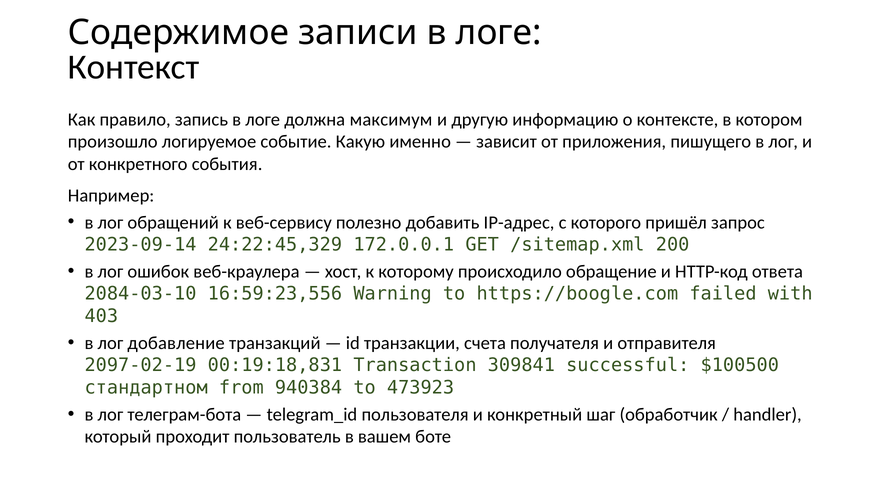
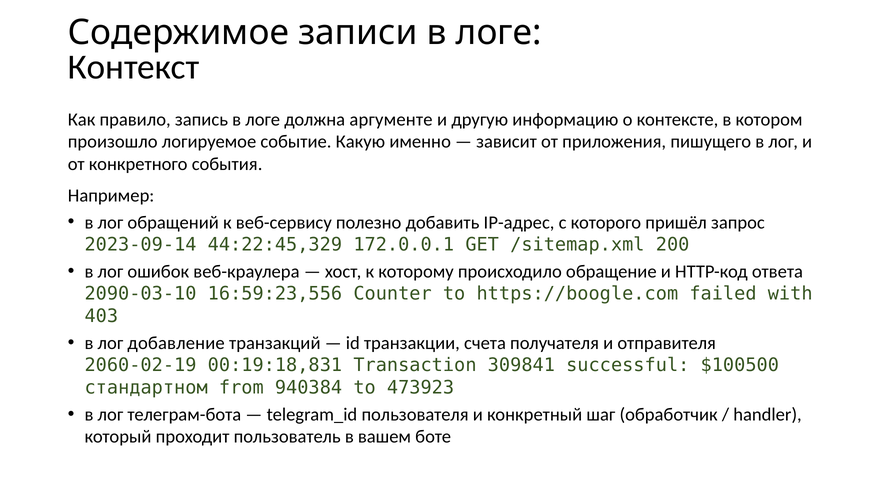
максимум: максимум -> аргументе (391, 119)
24:22:45,329: 24:22:45,329 -> 44:22:45,329 (275, 245)
2084-03-10: 2084-03-10 -> 2090-03-10 (140, 294)
Warning: Warning -> Counter (393, 294)
2097-02-19: 2097-02-19 -> 2060-02-19 (140, 365)
